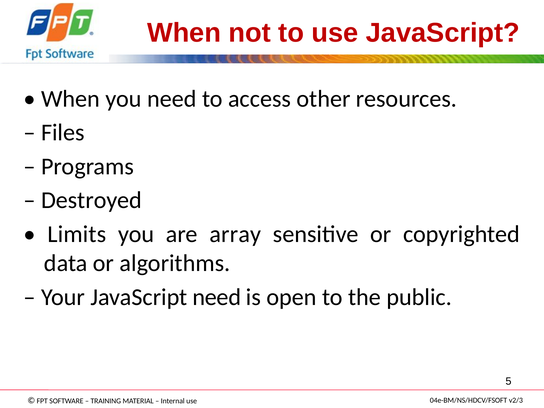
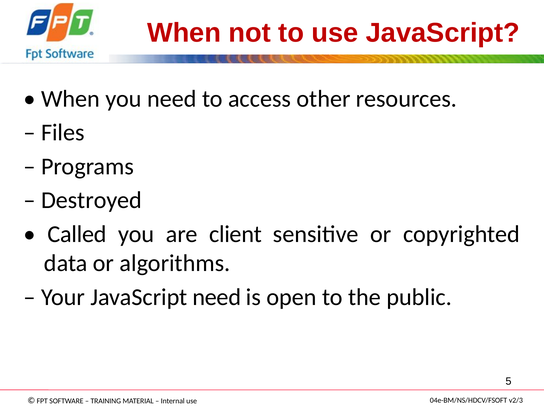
Limits: Limits -> Called (77, 234)
array: array -> client (236, 234)
